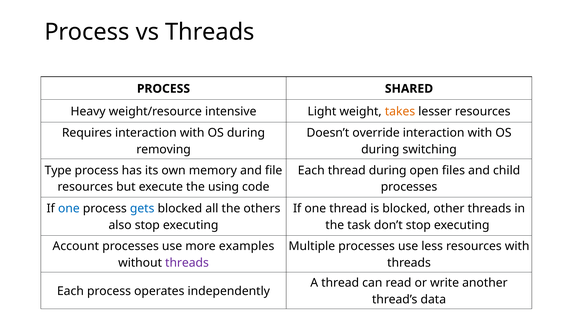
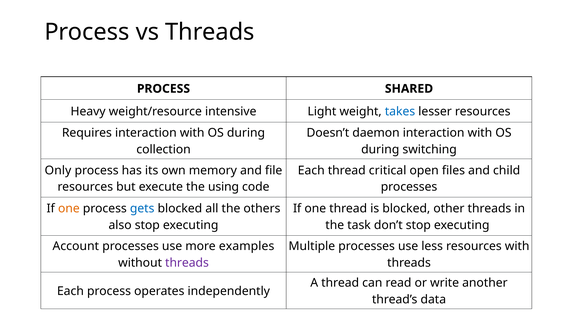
takes colour: orange -> blue (400, 112)
override: override -> daemon (376, 133)
removing: removing -> collection (164, 150)
Type: Type -> Only (58, 171)
thread during: during -> critical (388, 171)
one colour: blue -> orange (69, 209)
